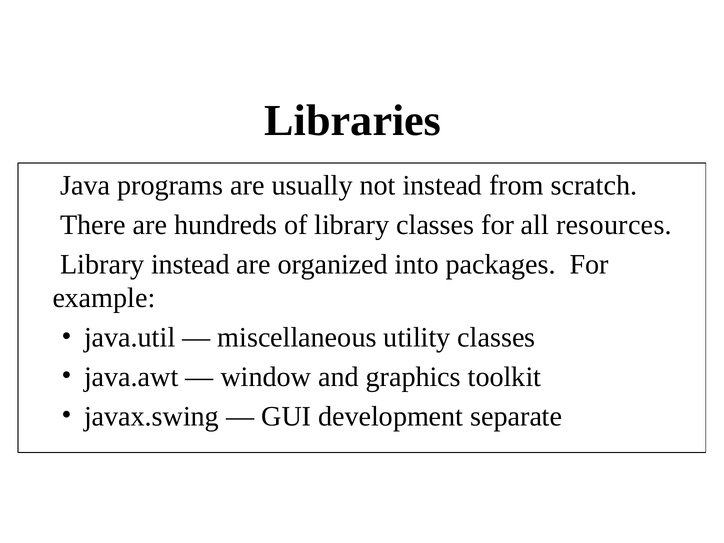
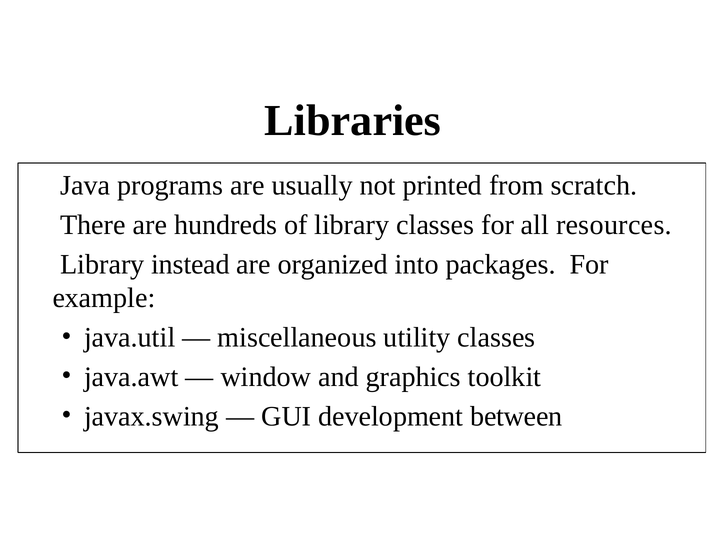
not instead: instead -> printed (442, 185)
separate: separate -> between (516, 416)
